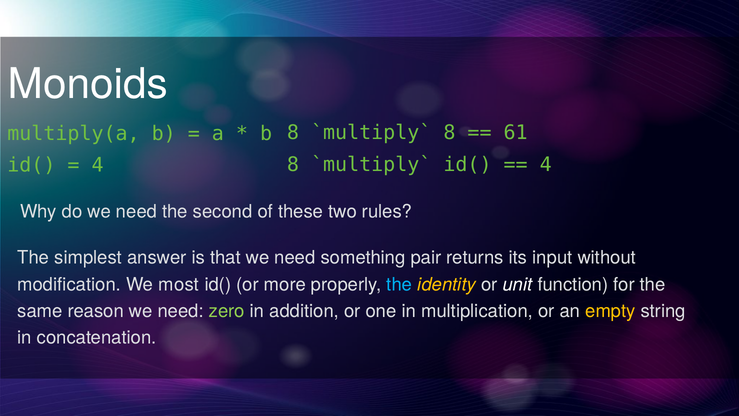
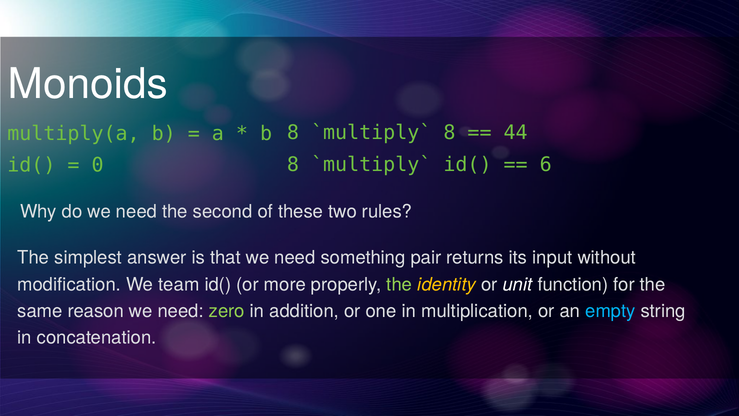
61: 61 -> 44 (516, 133)
4: 4 -> 6 (546, 164)
4: 4 -> 0 (98, 165)
most: most -> team (179, 284)
the colour: light blue -> light green (399, 284)
empty colour: yellow -> light blue (610, 311)
